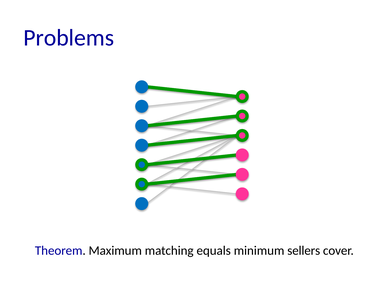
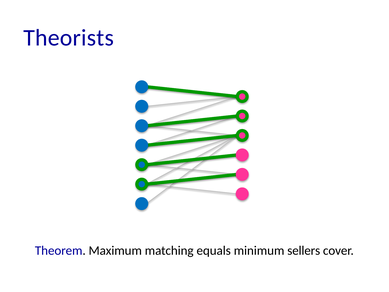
Problems: Problems -> Theorists (69, 38)
